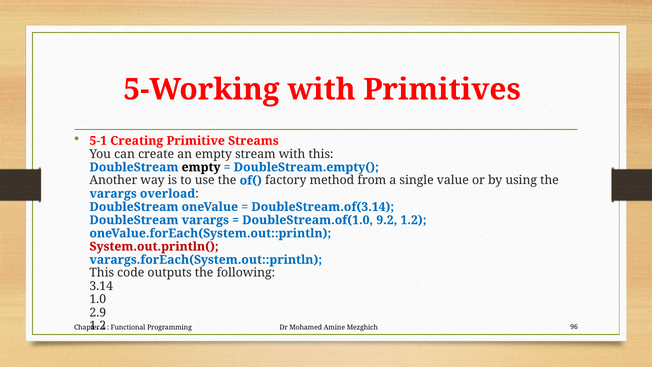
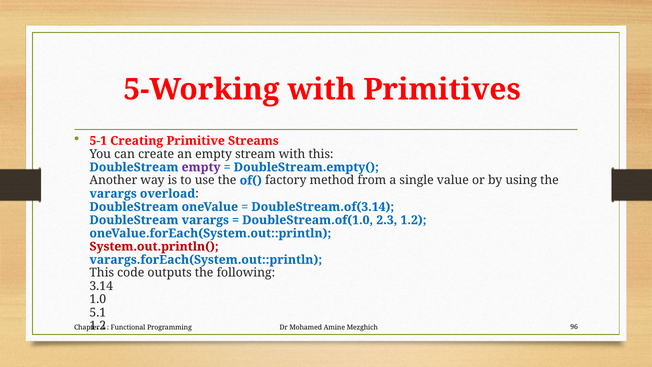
empty colour: black -> purple (201, 167)
9.2: 9.2 -> 2.3 (387, 220)
2.9: 2.9 -> 5.1 (98, 312)
